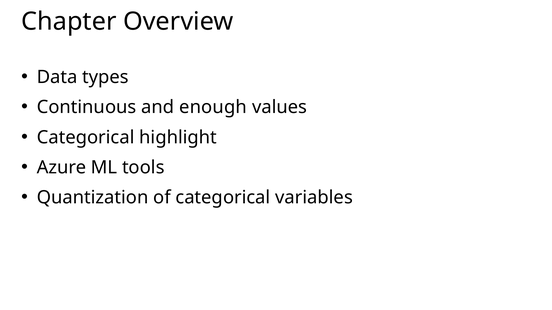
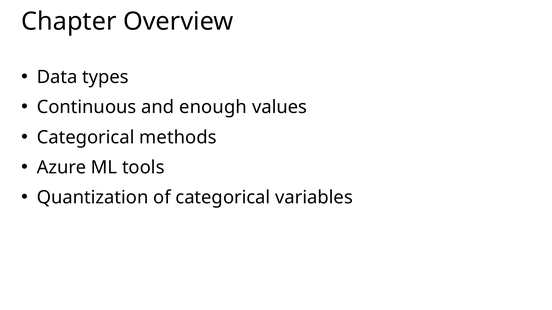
highlight: highlight -> methods (178, 138)
